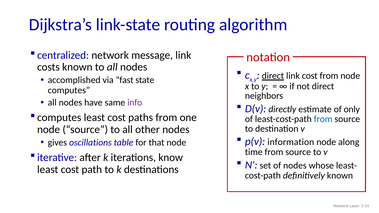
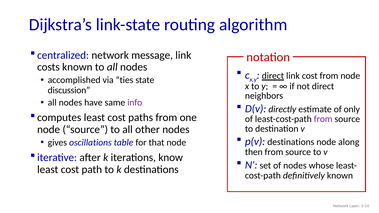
fast: fast -> ties (125, 80)
computes: computes -> discussion (69, 90)
from colour: blue -> purple (323, 119)
p(v information: information -> destinations (291, 142)
time: time -> then (254, 152)
